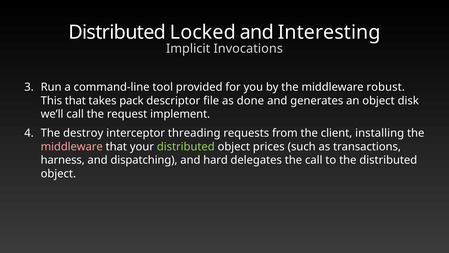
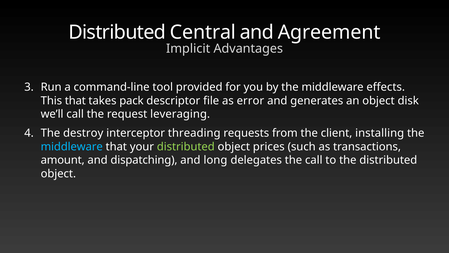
Locked: Locked -> Central (203, 32)
Interesting: Interesting -> Agreement (329, 32)
Invocations: Invocations -> Advantages (248, 49)
robust: robust -> effects (386, 87)
done: done -> error (250, 100)
implement: implement -> leveraging (180, 114)
middleware colour: pink -> light blue (72, 147)
harness: harness -> amount (63, 160)
hard: hard -> long (215, 160)
